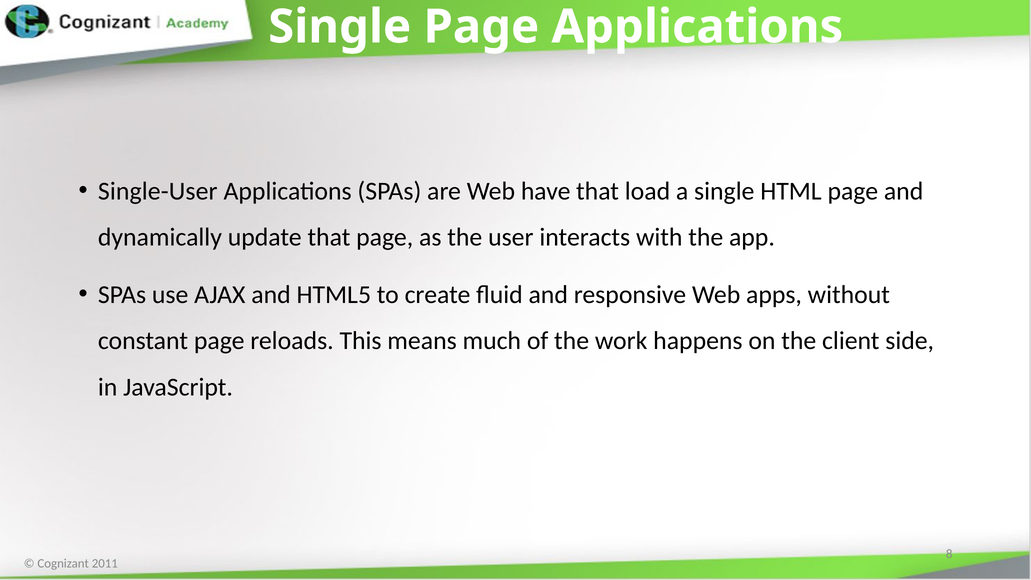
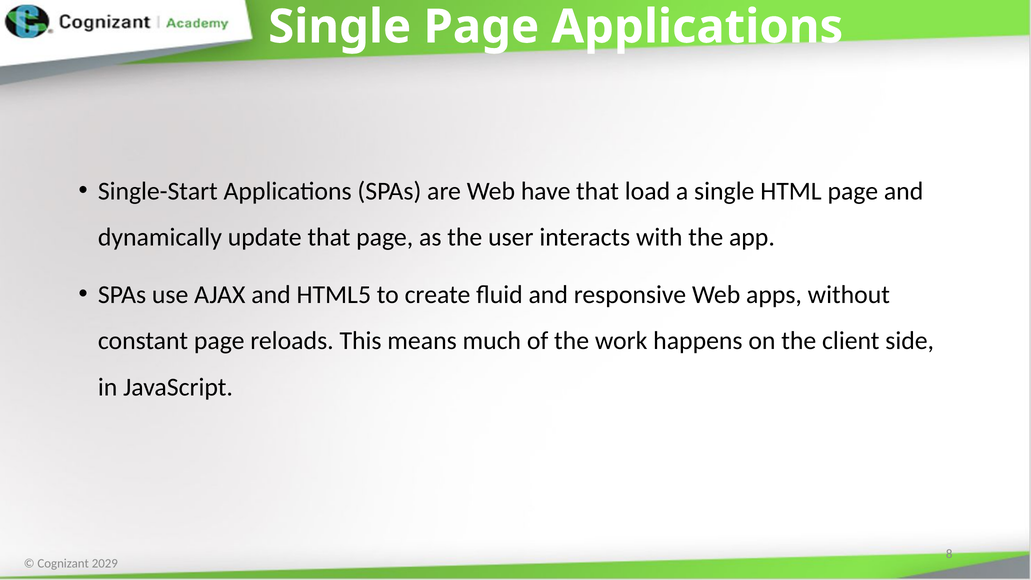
Single-User: Single-User -> Single-Start (158, 191)
2011: 2011 -> 2029 (105, 564)
